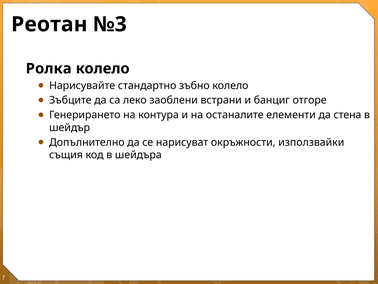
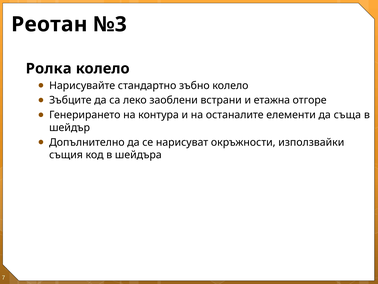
банциг: банциг -> етажна (272, 100)
стена: стена -> съща (347, 115)
